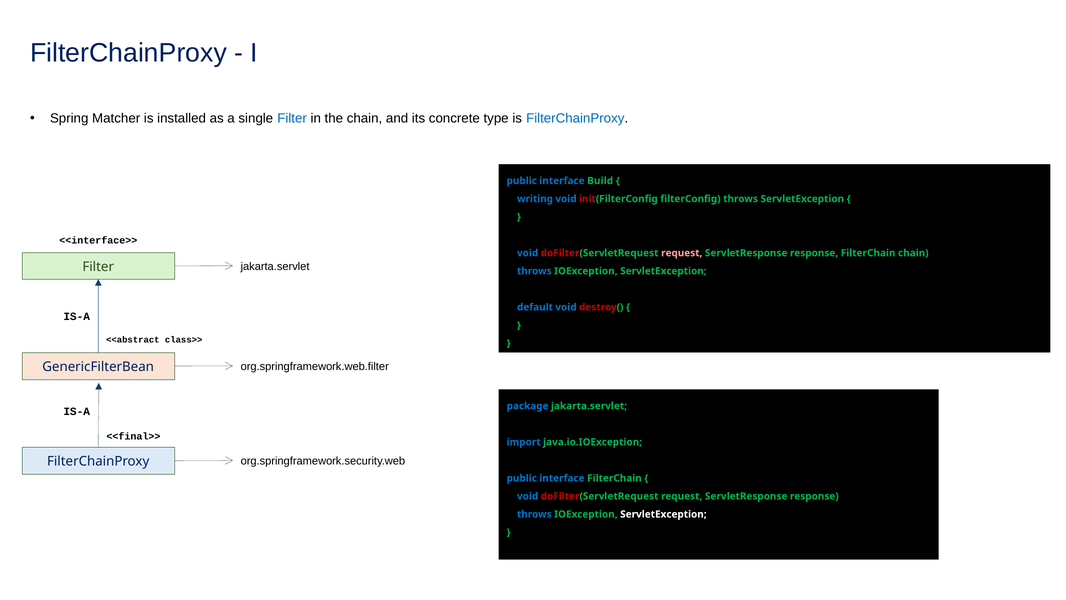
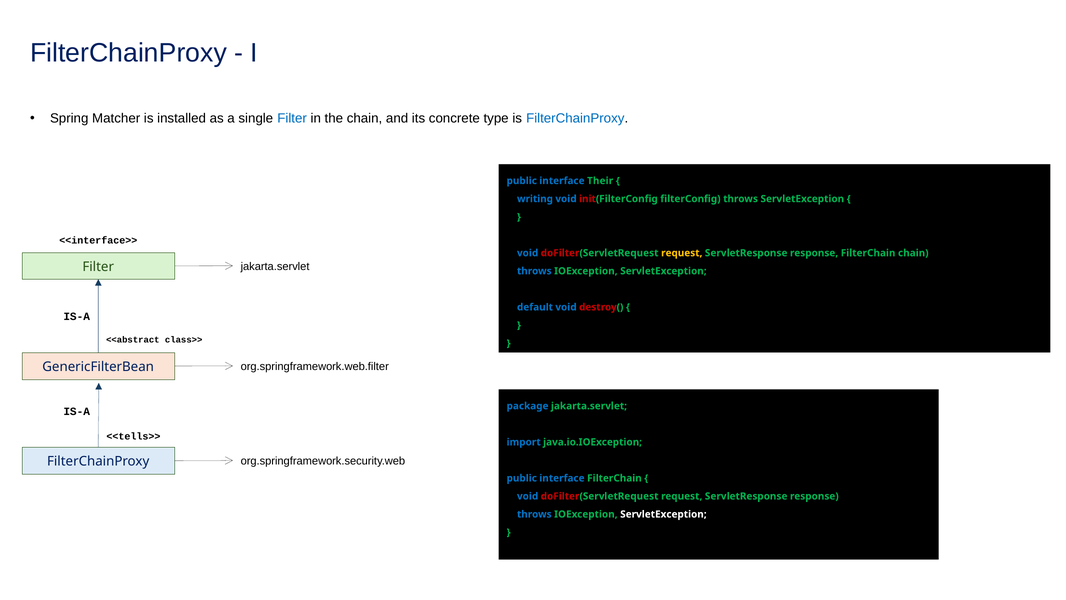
Build: Build -> Their (600, 181)
request colour: pink -> yellow (682, 253)
<<final>>: <<final>> -> <<tells>> (133, 436)
